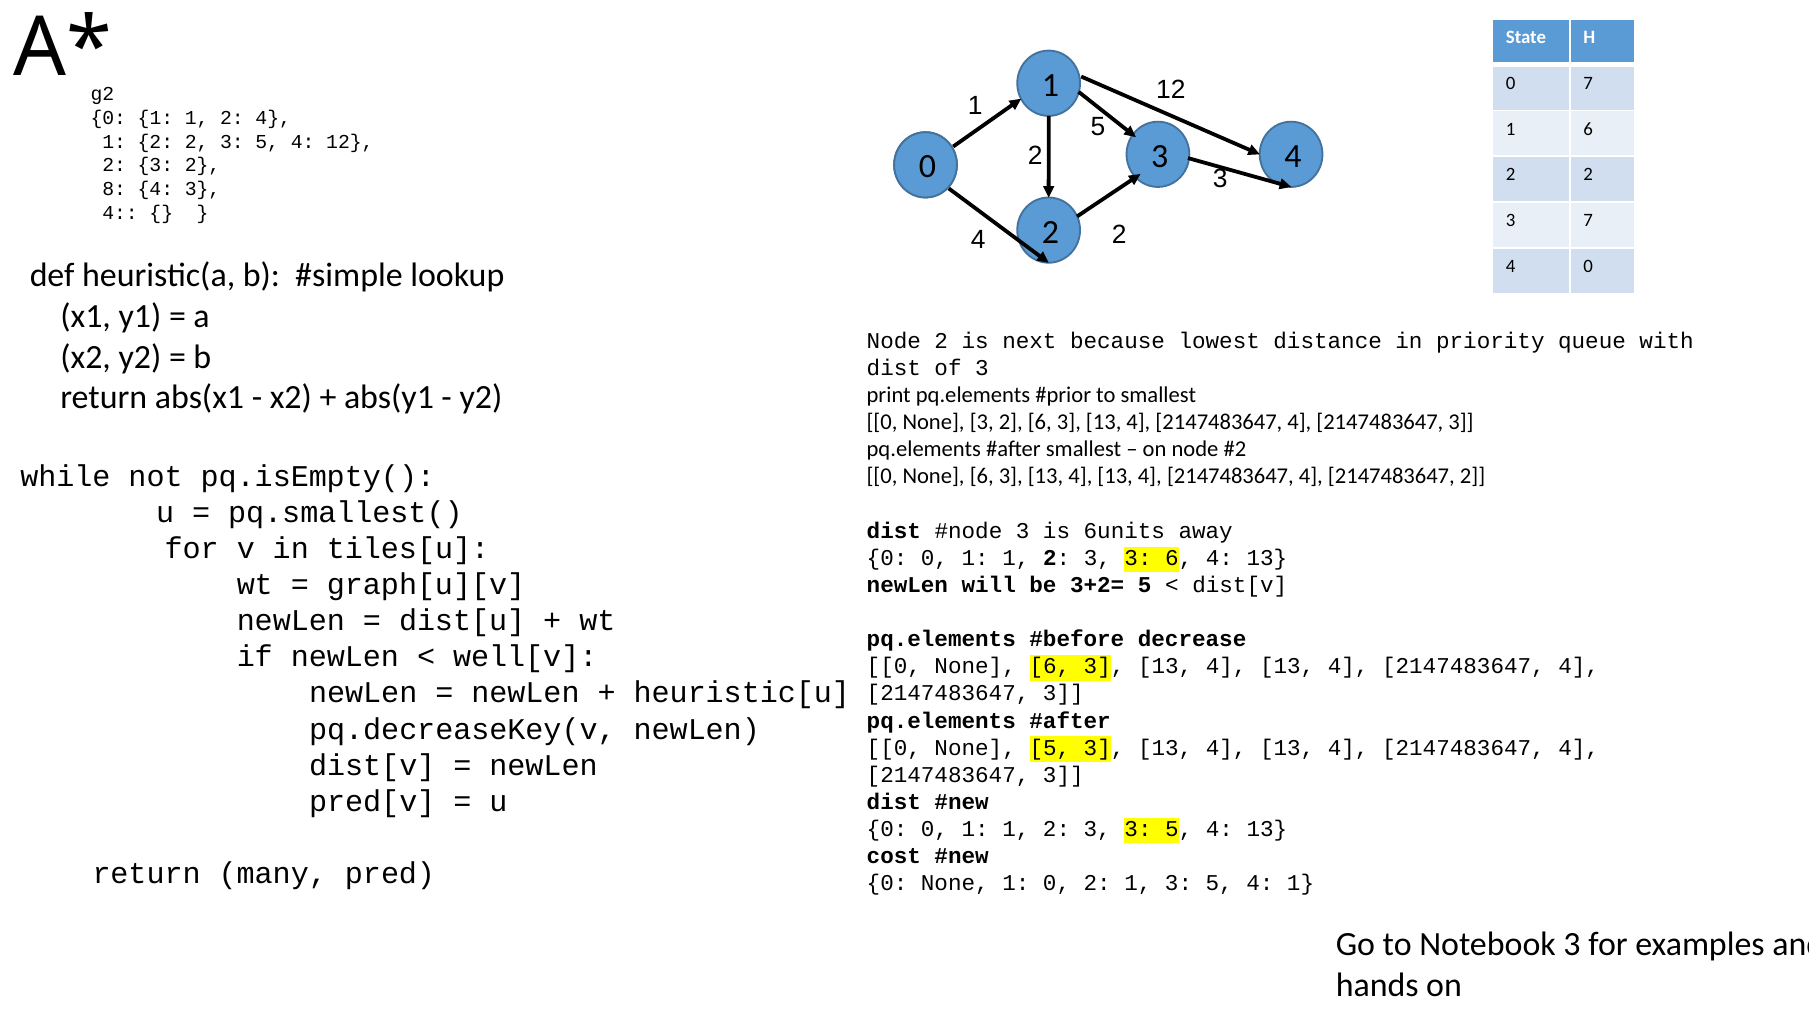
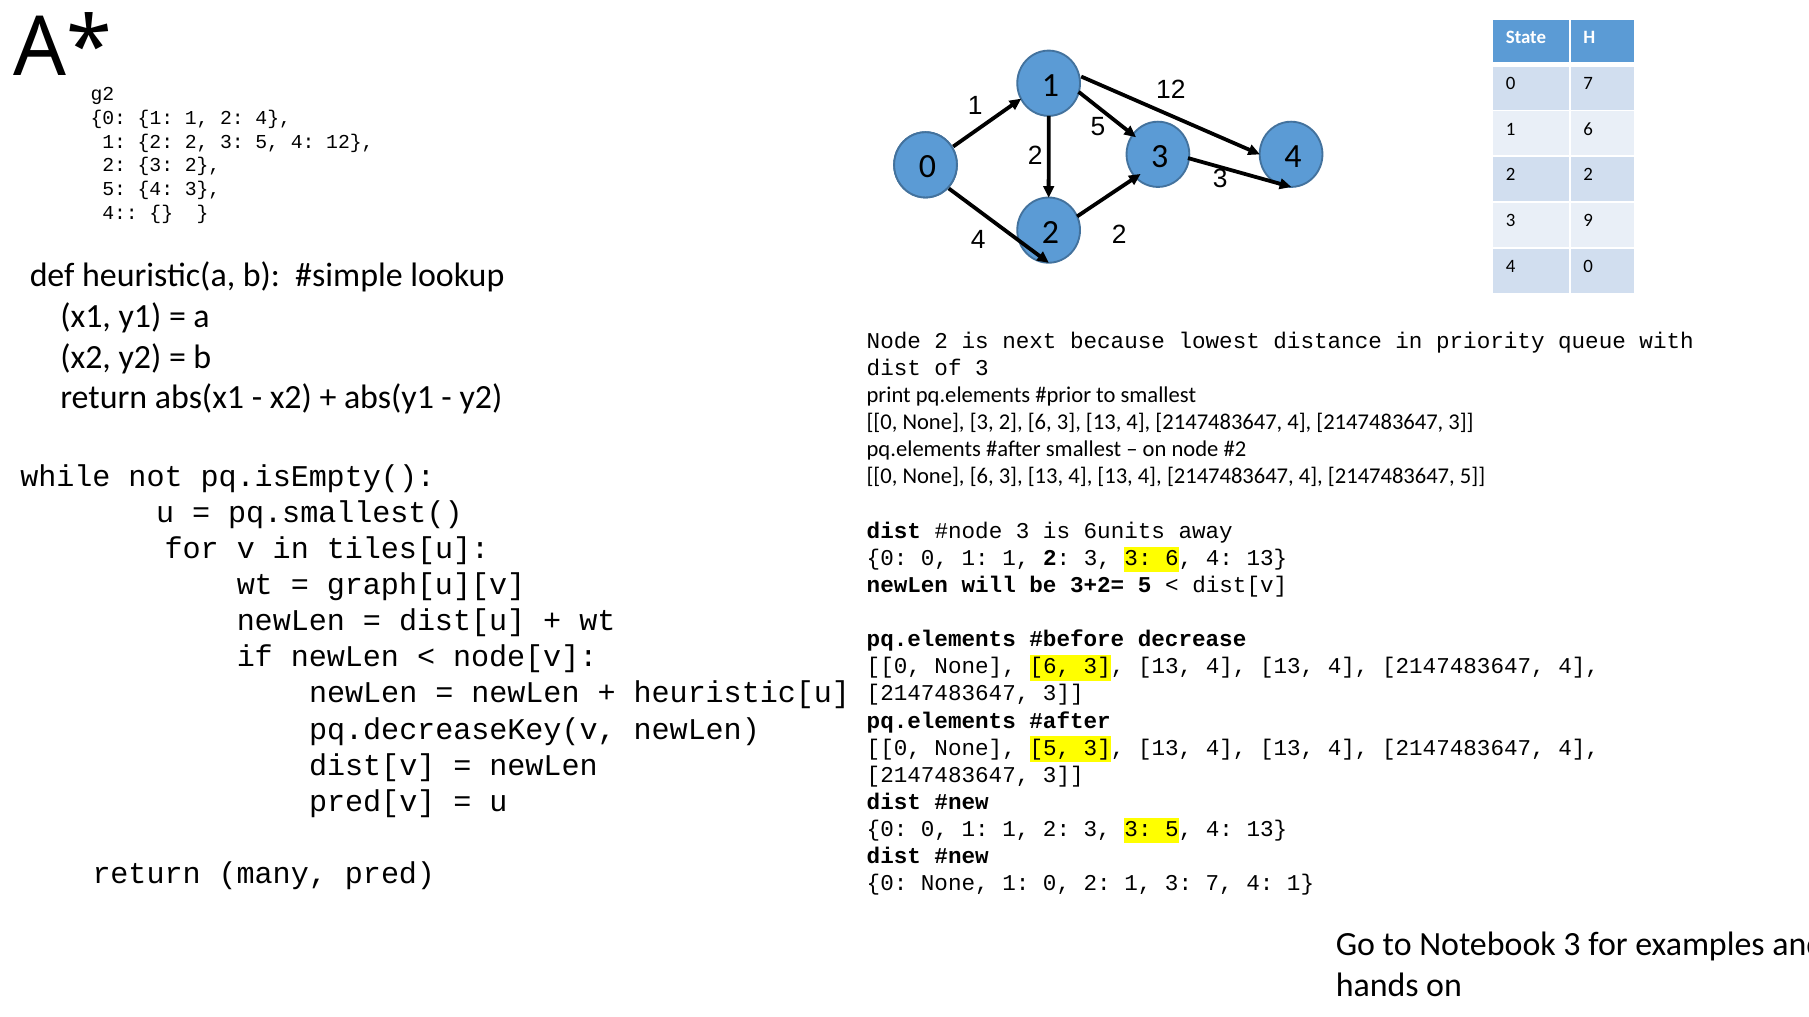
8: 8 -> 5 (114, 189)
3 7: 7 -> 9 (1588, 220)
2147483647 2: 2 -> 5 (1473, 477)
well[v: well[v -> node[v (525, 657)
cost: cost -> dist (894, 857)
1 3 5: 5 -> 7 (1219, 884)
